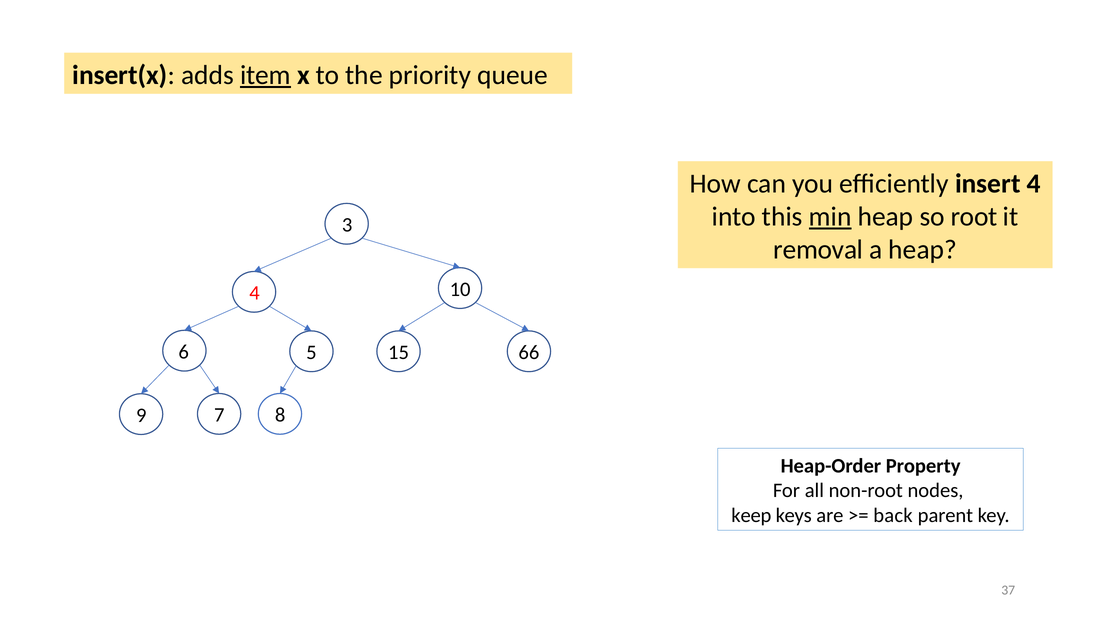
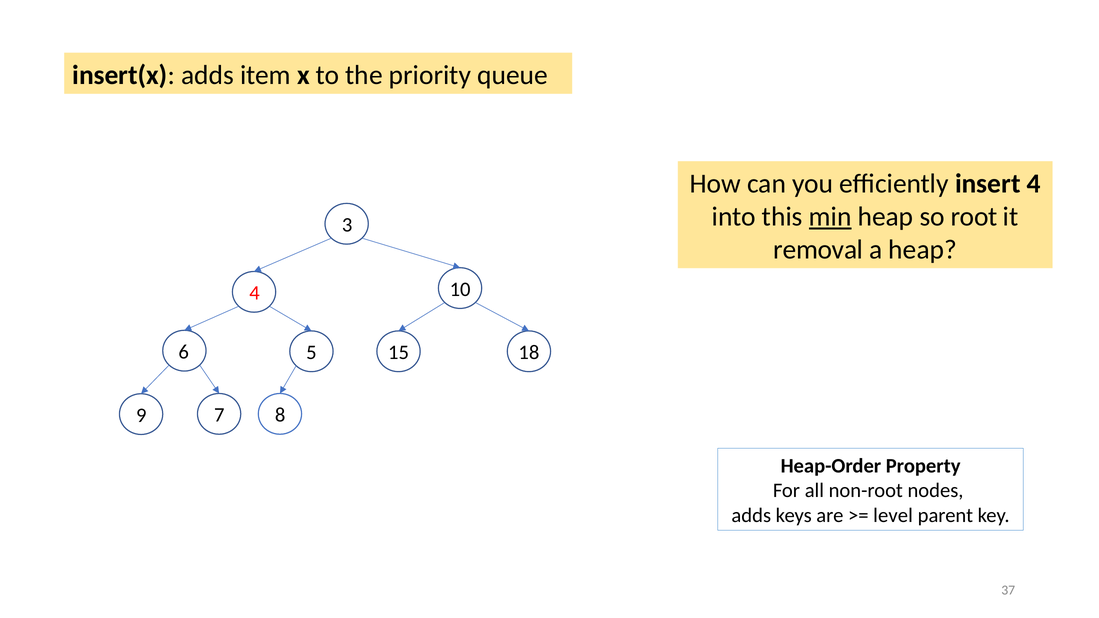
item underline: present -> none (265, 75)
66: 66 -> 18 (529, 353)
keep: keep -> adds (751, 516)
back: back -> level (893, 516)
